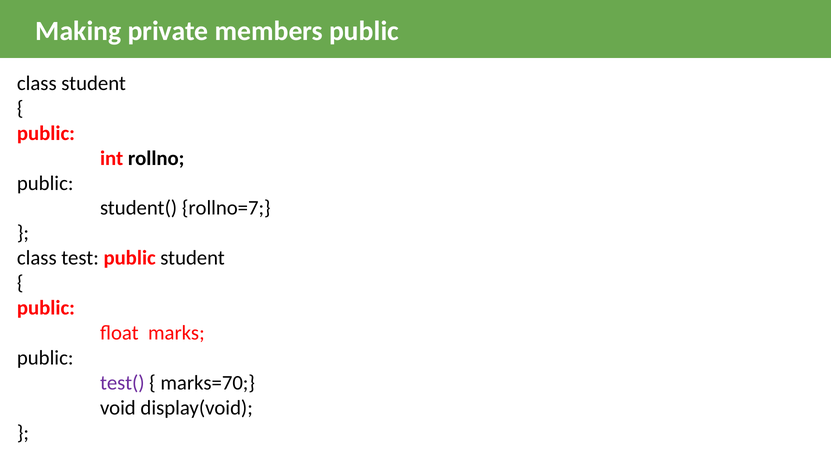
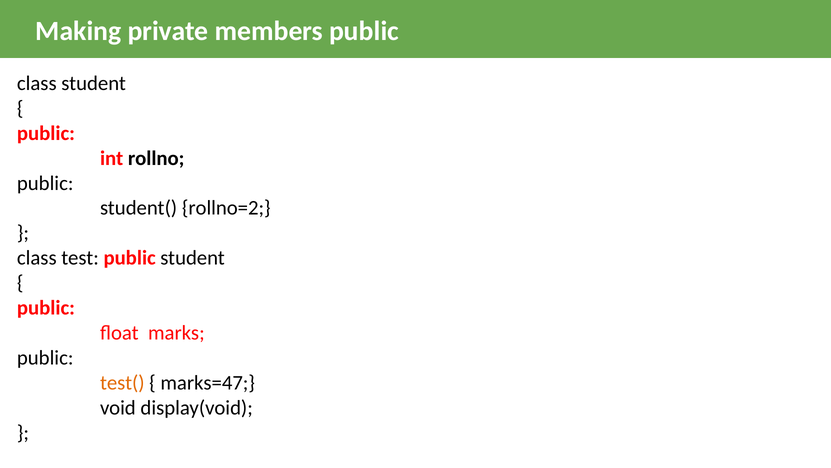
rollno=7: rollno=7 -> rollno=2 (226, 208)
test( colour: purple -> orange (122, 382)
marks=70: marks=70 -> marks=47 (208, 382)
